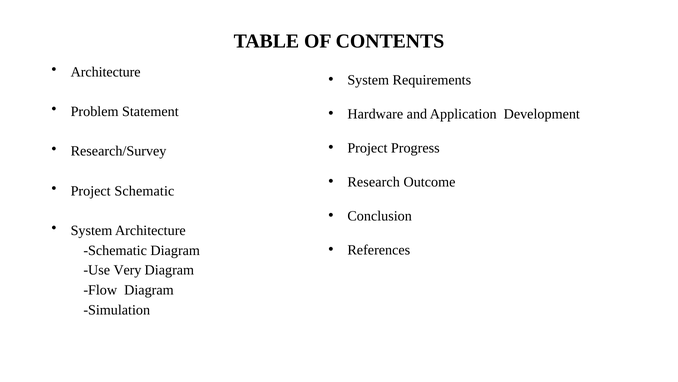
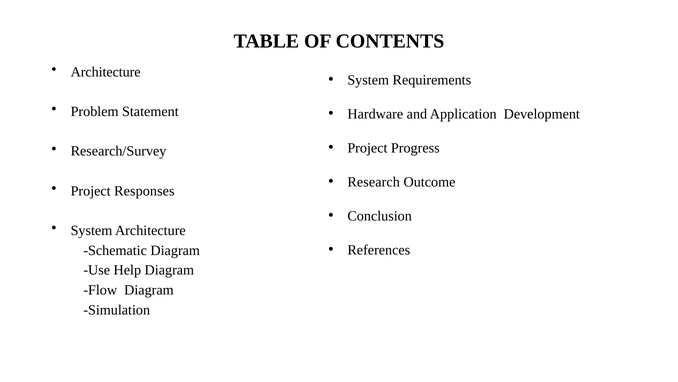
Project Schematic: Schematic -> Responses (144, 191)
Very: Very -> Help (127, 270)
